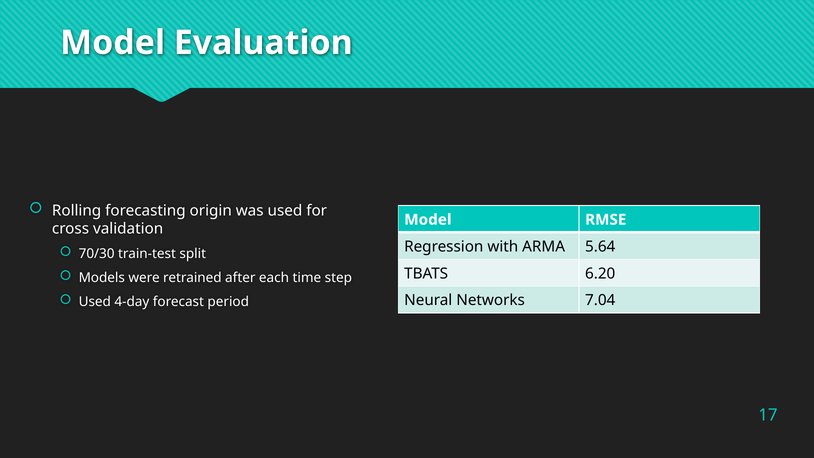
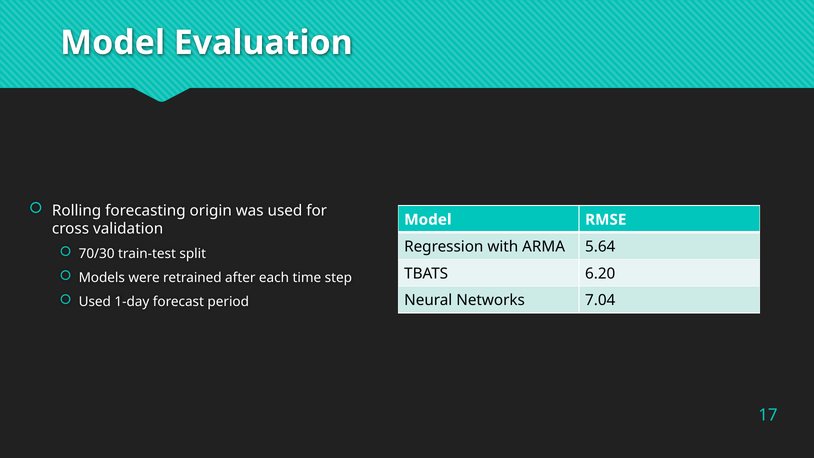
4-day: 4-day -> 1-day (132, 302)
